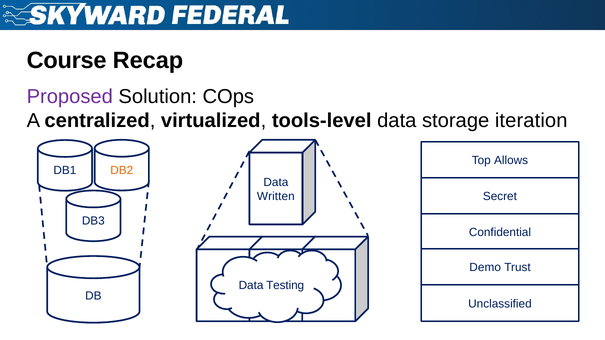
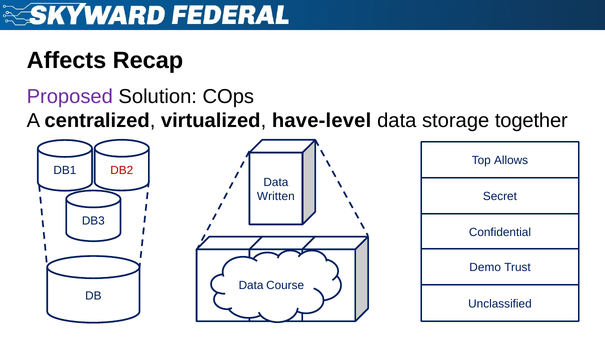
Course: Course -> Affects (66, 60)
tools-level: tools-level -> have-level (322, 121)
iteration: iteration -> together (531, 121)
DB2 colour: orange -> red (122, 170)
Testing: Testing -> Course (285, 286)
